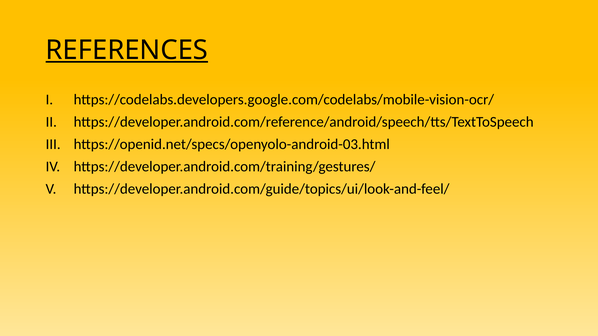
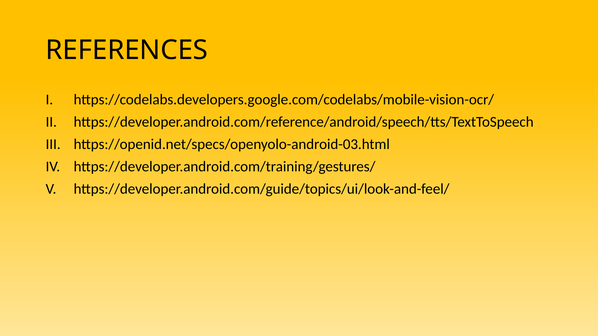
REFERENCES underline: present -> none (127, 50)
